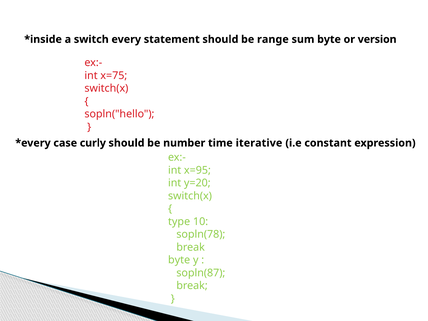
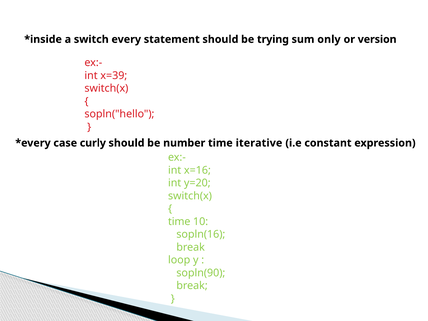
range: range -> trying (273, 39)
sum byte: byte -> only (329, 39)
x=75: x=75 -> x=39 (114, 76)
x=95: x=95 -> x=16 (197, 170)
type: type -> time (179, 222)
sopln(78: sopln(78 -> sopln(16 (201, 234)
byte: byte -> loop (179, 260)
sopln(87: sopln(87 -> sopln(90 (201, 273)
